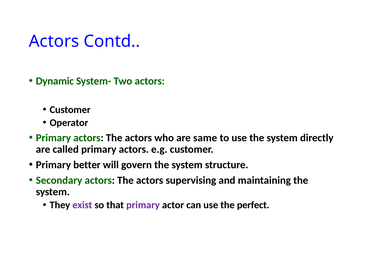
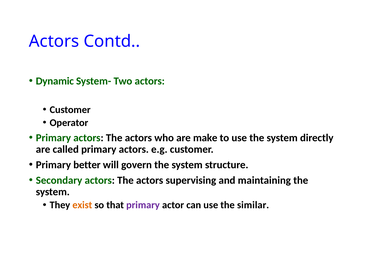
same: same -> make (205, 138)
exist colour: purple -> orange (82, 205)
perfect: perfect -> similar (253, 205)
